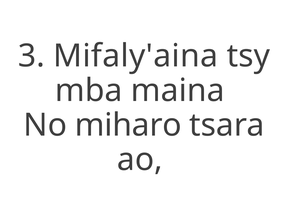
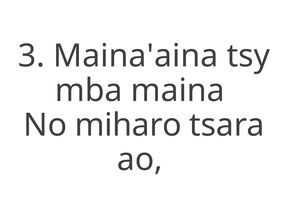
Mifaly'aina: Mifaly'aina -> Maina'aina (136, 56)
